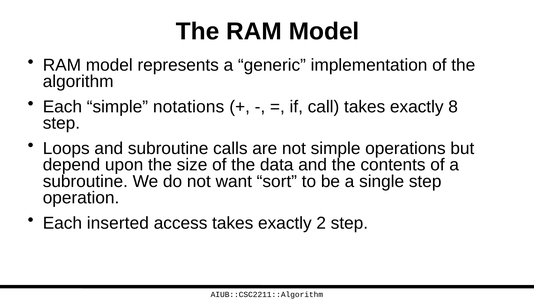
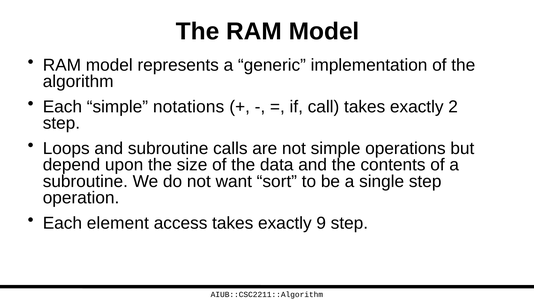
8: 8 -> 2 (453, 107)
inserted: inserted -> element (118, 223)
2: 2 -> 9 (321, 223)
